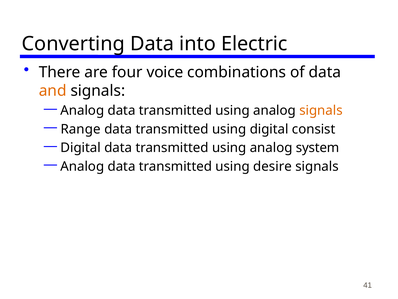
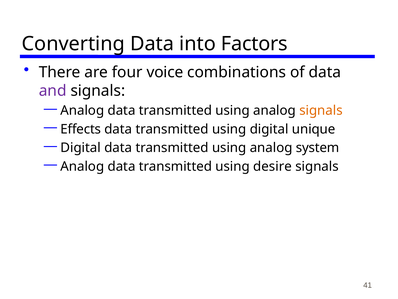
Electric: Electric -> Factors (254, 44)
and colour: orange -> purple (53, 91)
Range: Range -> Effects (81, 129)
consist: consist -> unique (314, 129)
